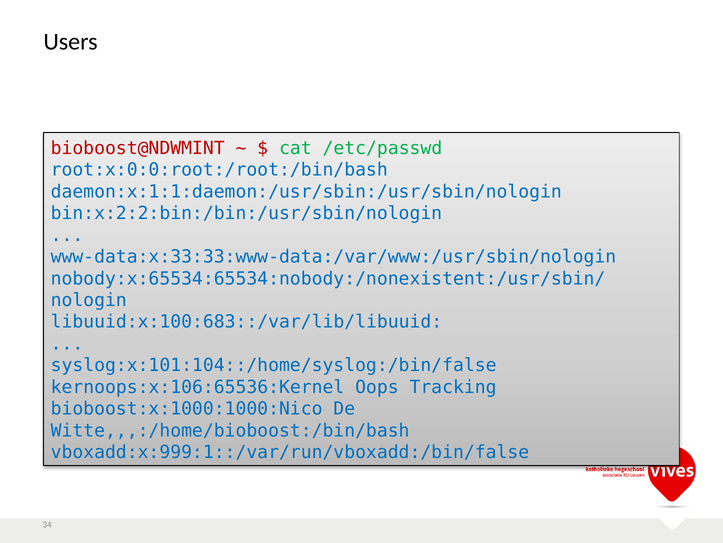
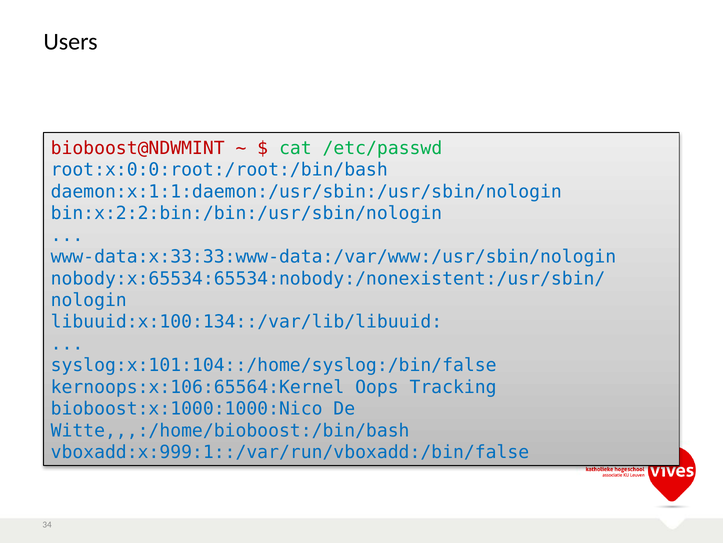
libuuid:x:100:683::/var/lib/libuuid: libuuid:x:100:683::/var/lib/libuuid -> libuuid:x:100:134::/var/lib/libuuid (246, 322)
kernoops:x:106:65536:Kernel: kernoops:x:106:65536:Kernel -> kernoops:x:106:65564:Kernel (197, 387)
